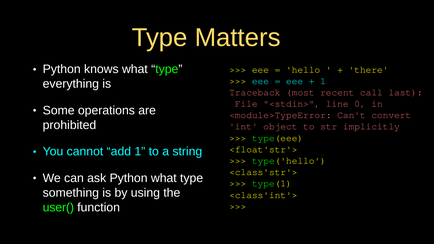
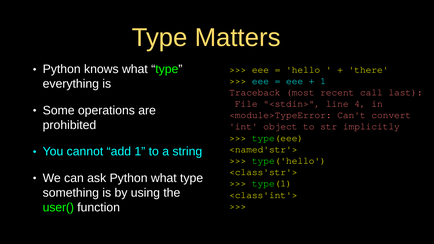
0: 0 -> 4 (360, 104)
<float'str'>: <float'str'> -> <named'str'> (263, 149)
